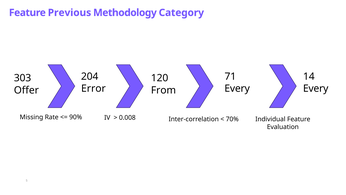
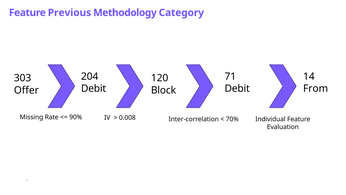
Error: Error -> Debit (94, 88)
Every: Every -> Debit (237, 88)
Every: Every -> From (316, 88)
From: From -> Block (163, 90)
